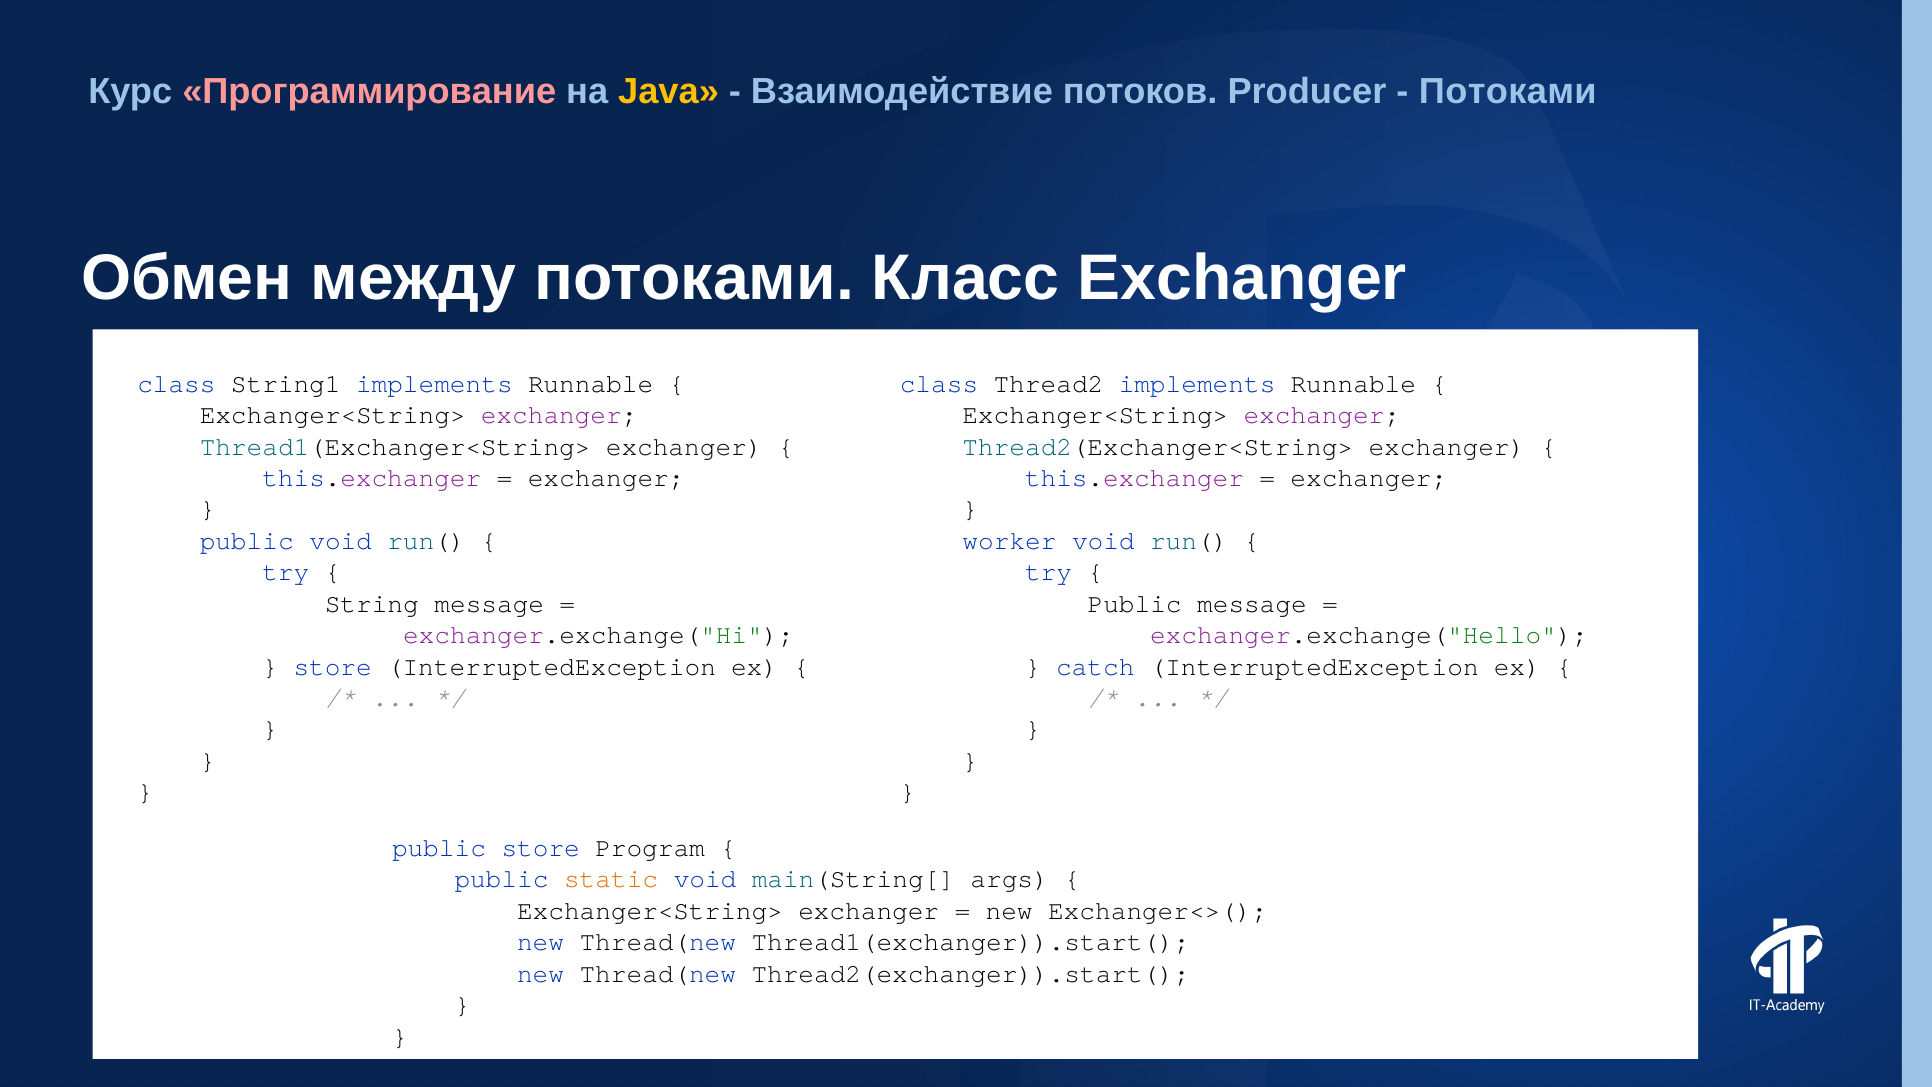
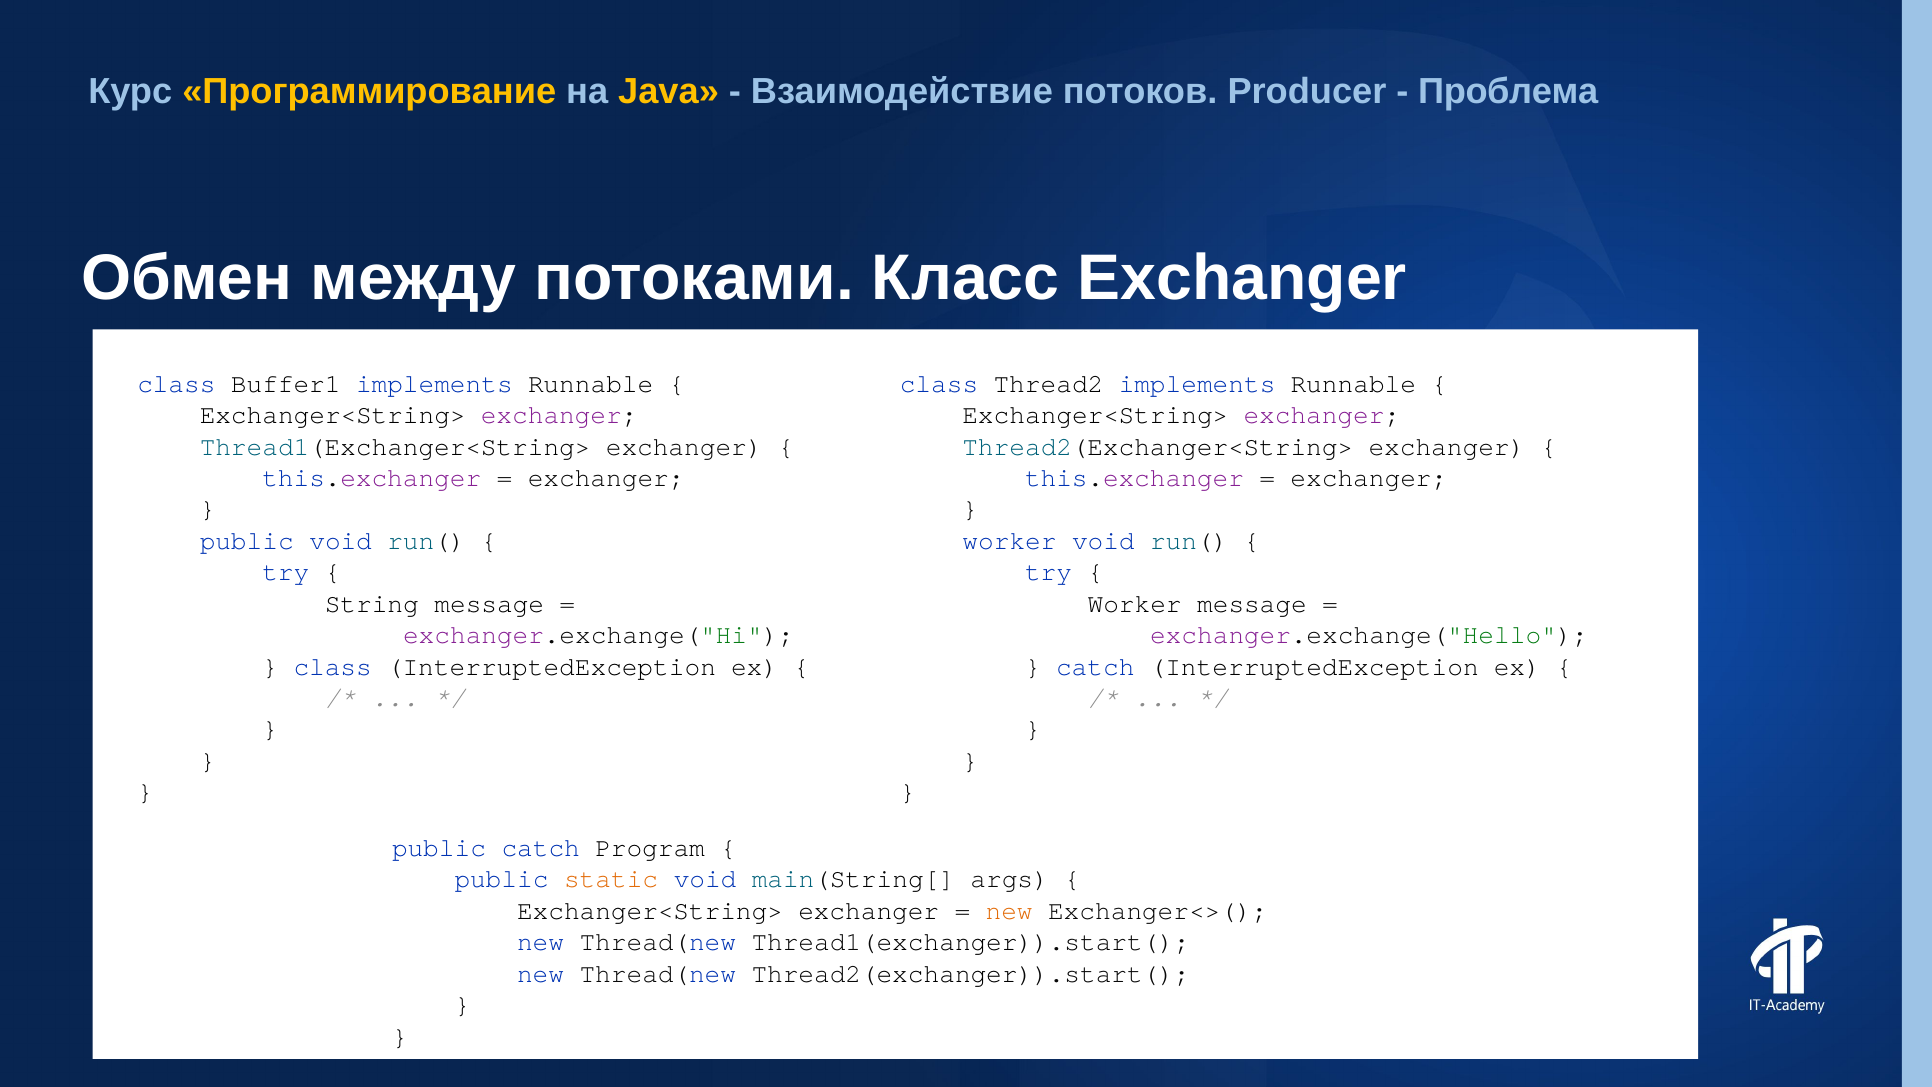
Программирование colour: pink -> yellow (369, 92)
Потоками: Потоками -> Проблема (1508, 92)
String1: String1 -> Buffer1 (286, 383)
Public: Public -> Worker (1135, 603)
store: store -> class (333, 666)
public store: store -> catch (541, 848)
new colour: black -> orange (1009, 910)
